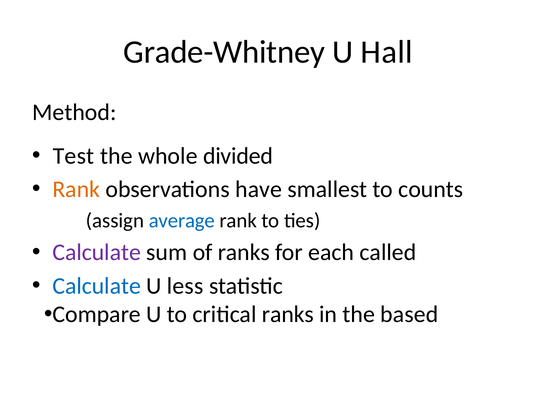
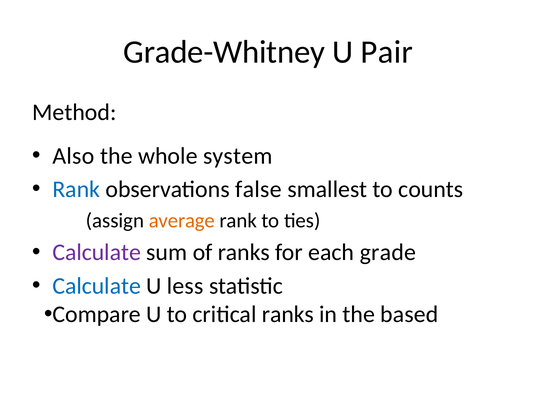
Hall: Hall -> Pair (387, 52)
Test: Test -> Also (73, 156)
divided: divided -> system (238, 156)
Rank colour: orange -> blue (76, 190)
have: have -> false (258, 190)
average colour: blue -> orange (182, 221)
called: called -> grade (388, 253)
